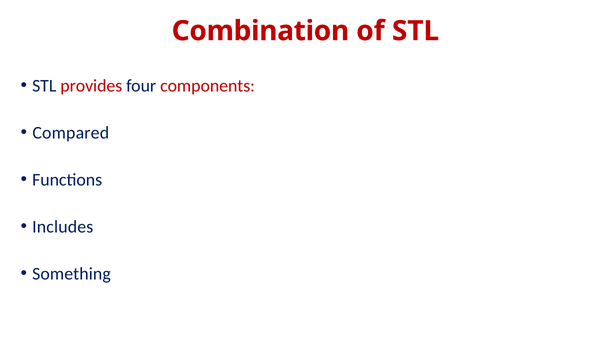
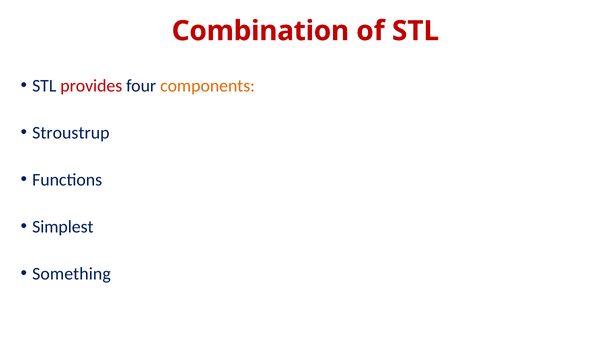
components colour: red -> orange (208, 86)
Compared: Compared -> Stroustrup (71, 133)
Includes: Includes -> Simplest (63, 227)
